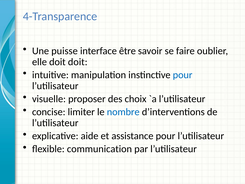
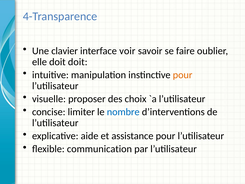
puisse: puisse -> clavier (65, 51)
être: être -> voir (127, 51)
pour colour: blue -> orange (183, 75)
